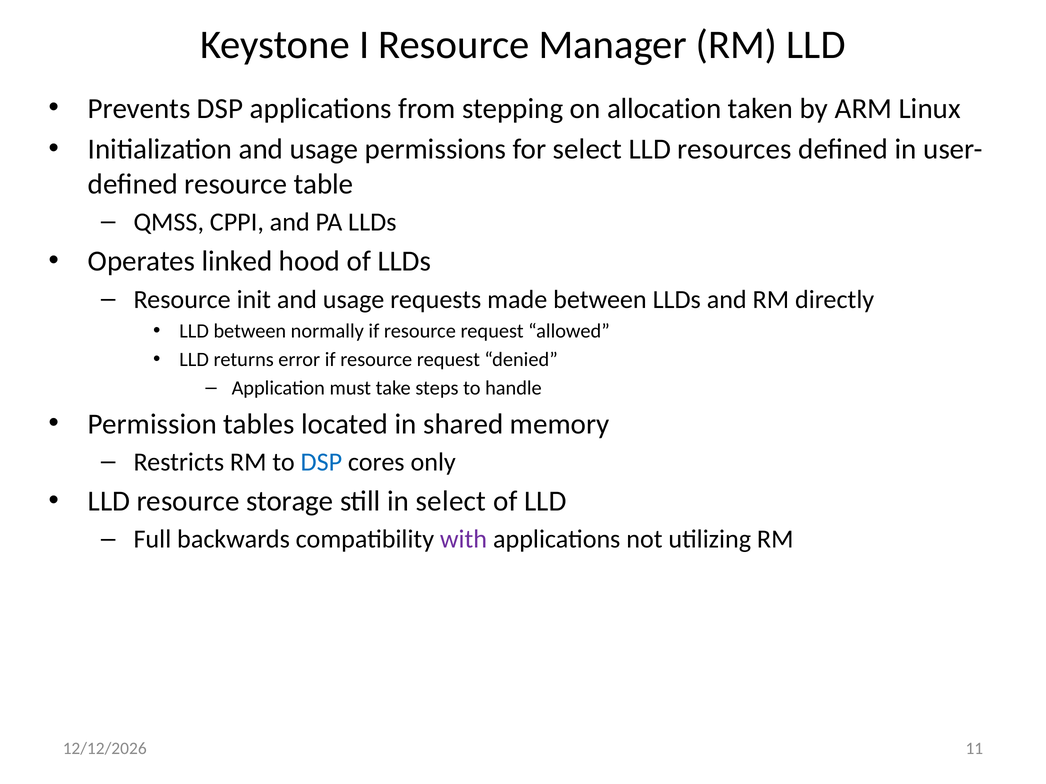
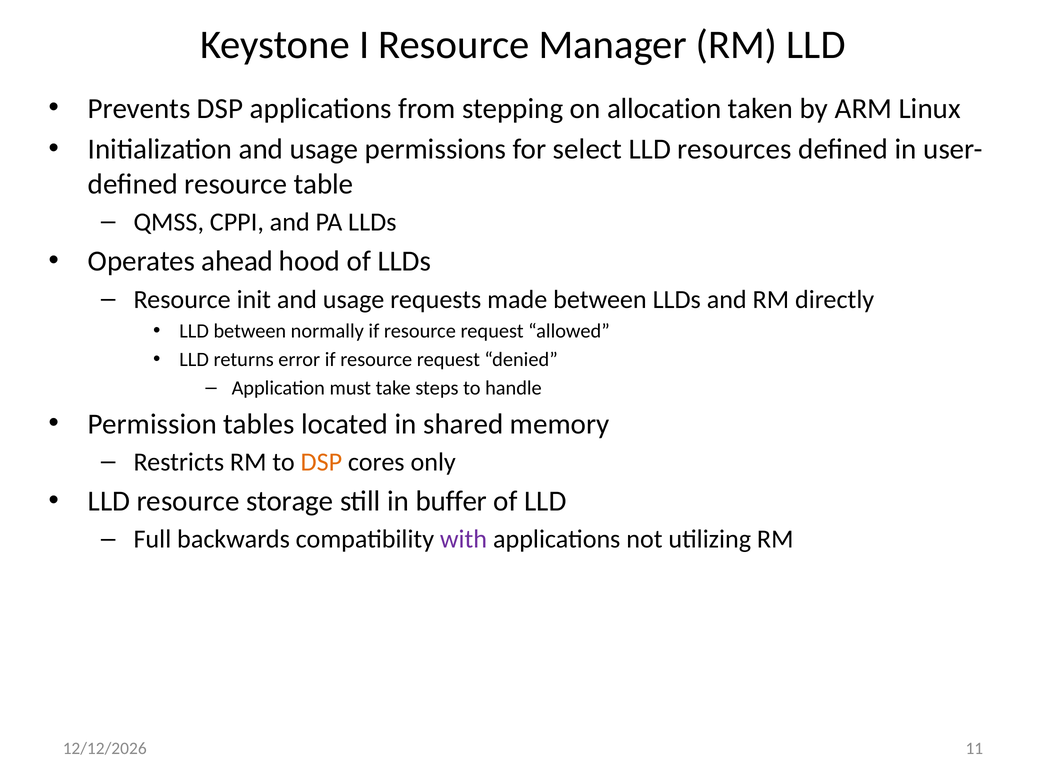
linked: linked -> ahead (237, 261)
DSP colour: blue -> orange (321, 462)
in select: select -> buffer (451, 502)
